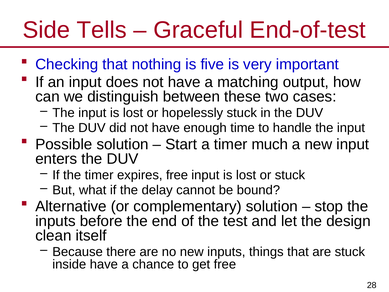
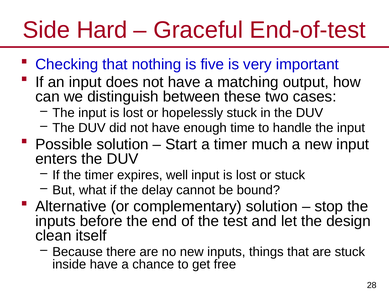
Tells: Tells -> Hard (102, 30)
expires free: free -> well (177, 175)
